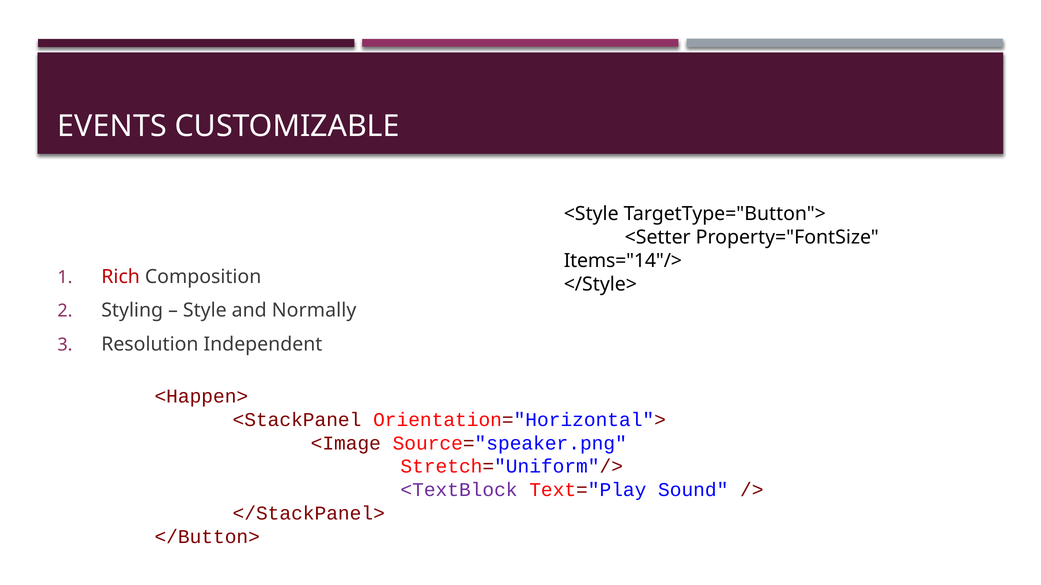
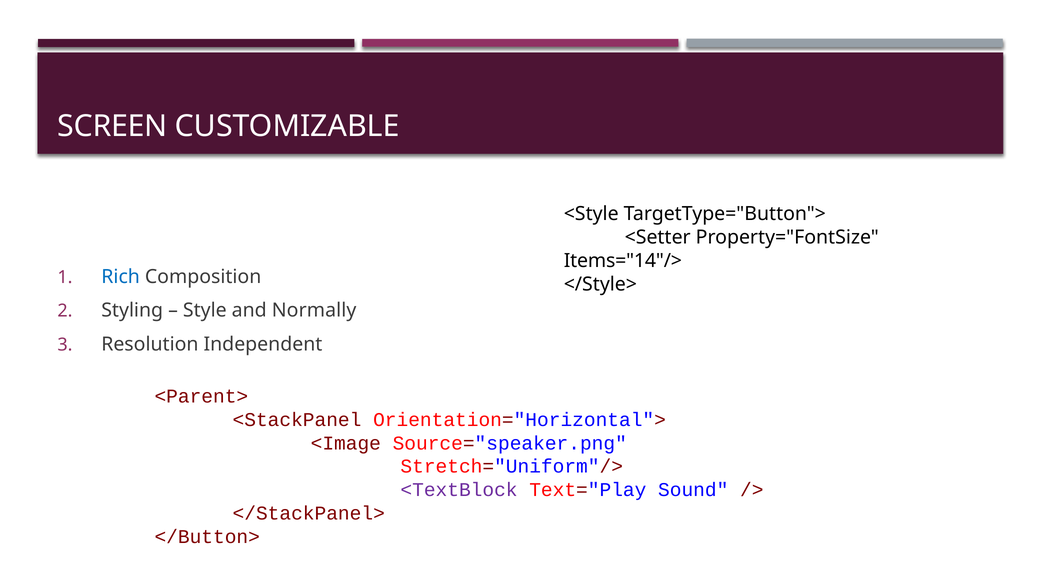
EVENTS: EVENTS -> SCREEN (112, 126)
Rich colour: red -> blue (121, 277)
<Happen>: <Happen> -> <Parent> (201, 397)
